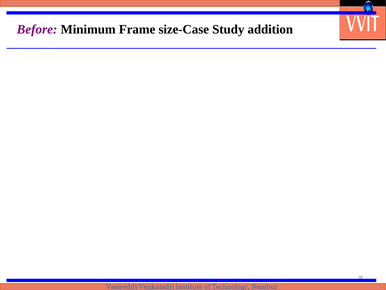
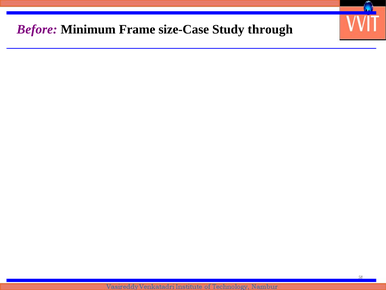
addition: addition -> through (270, 29)
